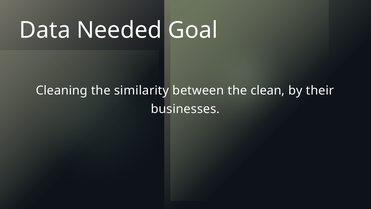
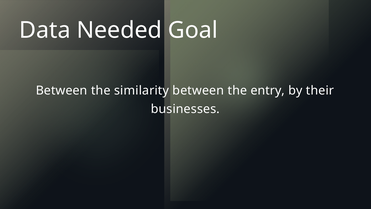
Cleaning: Cleaning -> Between (62, 90)
clean: clean -> entry (268, 90)
